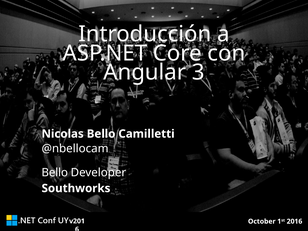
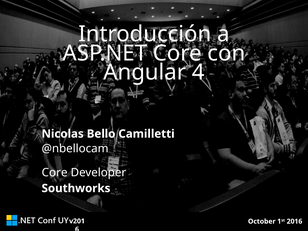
3: 3 -> 4 (198, 72)
Bello: Bello -> Core (55, 172)
